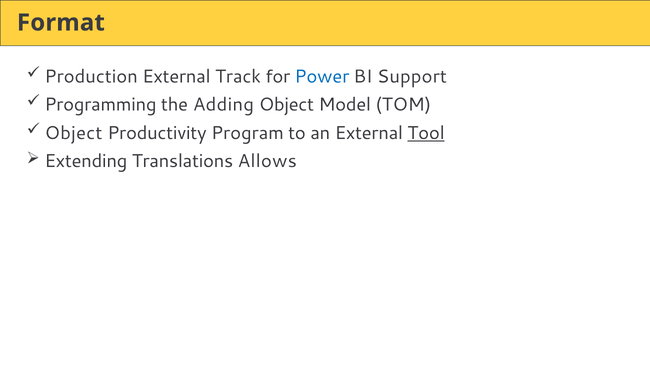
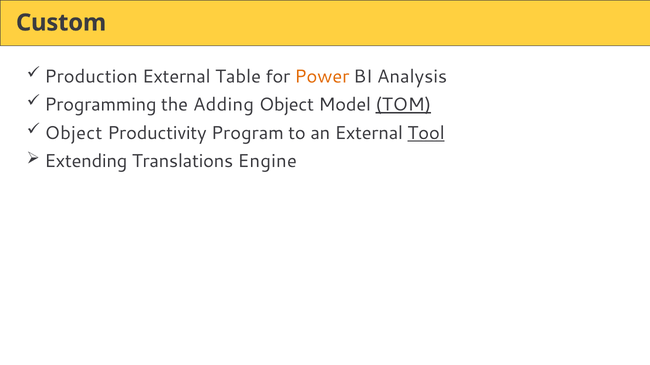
Format: Format -> Custom (61, 23)
Track: Track -> Table (238, 77)
Power colour: blue -> orange (322, 77)
Support: Support -> Analysis (412, 77)
TOM underline: none -> present (403, 105)
Allows: Allows -> Engine (267, 162)
